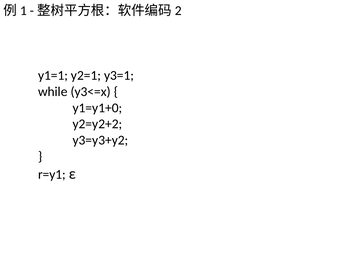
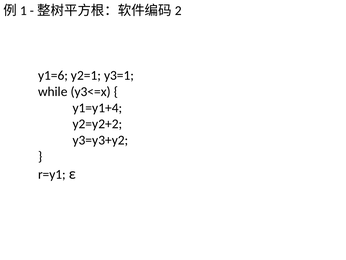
y1=1: y1=1 -> y1=6 (53, 75)
y1=y1+0: y1=y1+0 -> y1=y1+4 (97, 108)
